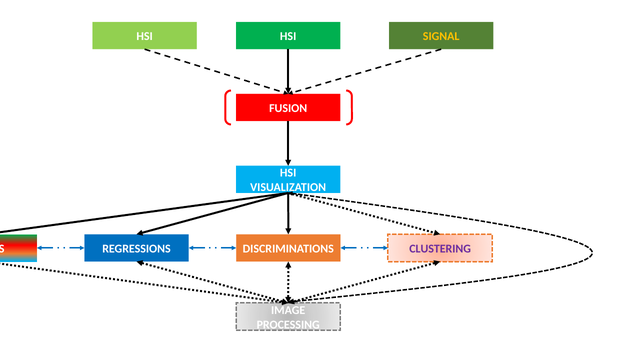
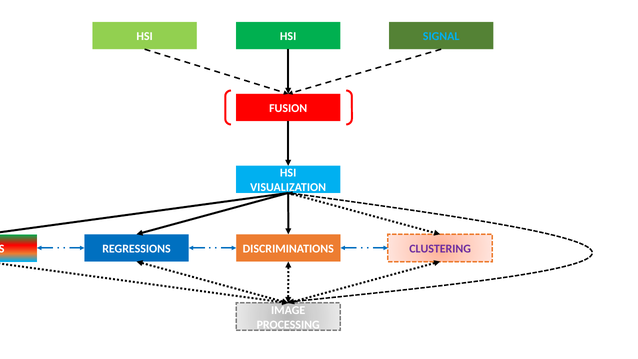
SIGNAL colour: yellow -> light blue (441, 36)
